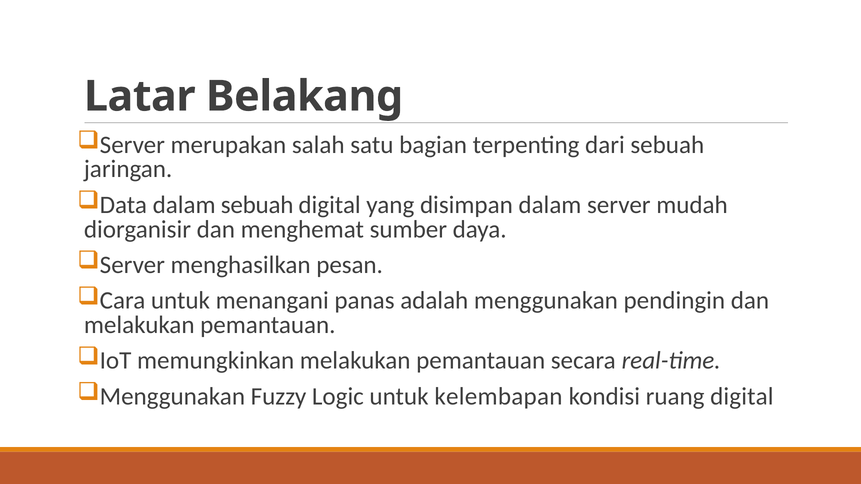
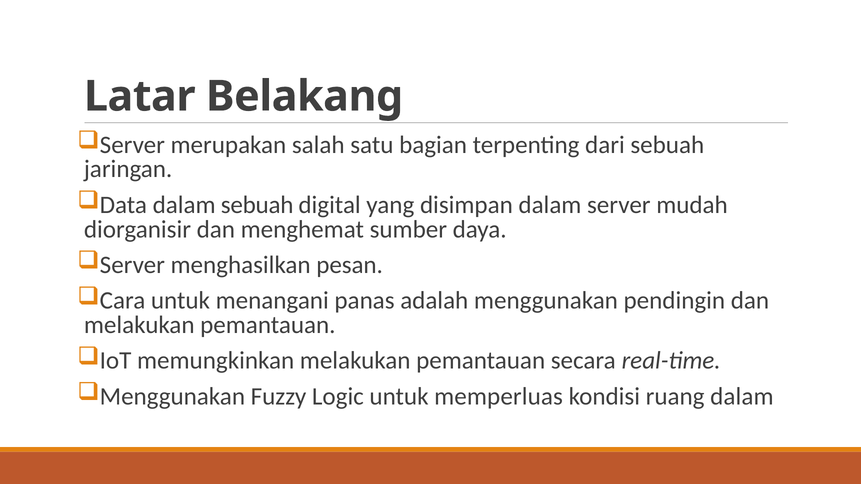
kelembapan: kelembapan -> memperluas (499, 397)
ruang digital: digital -> dalam (742, 397)
